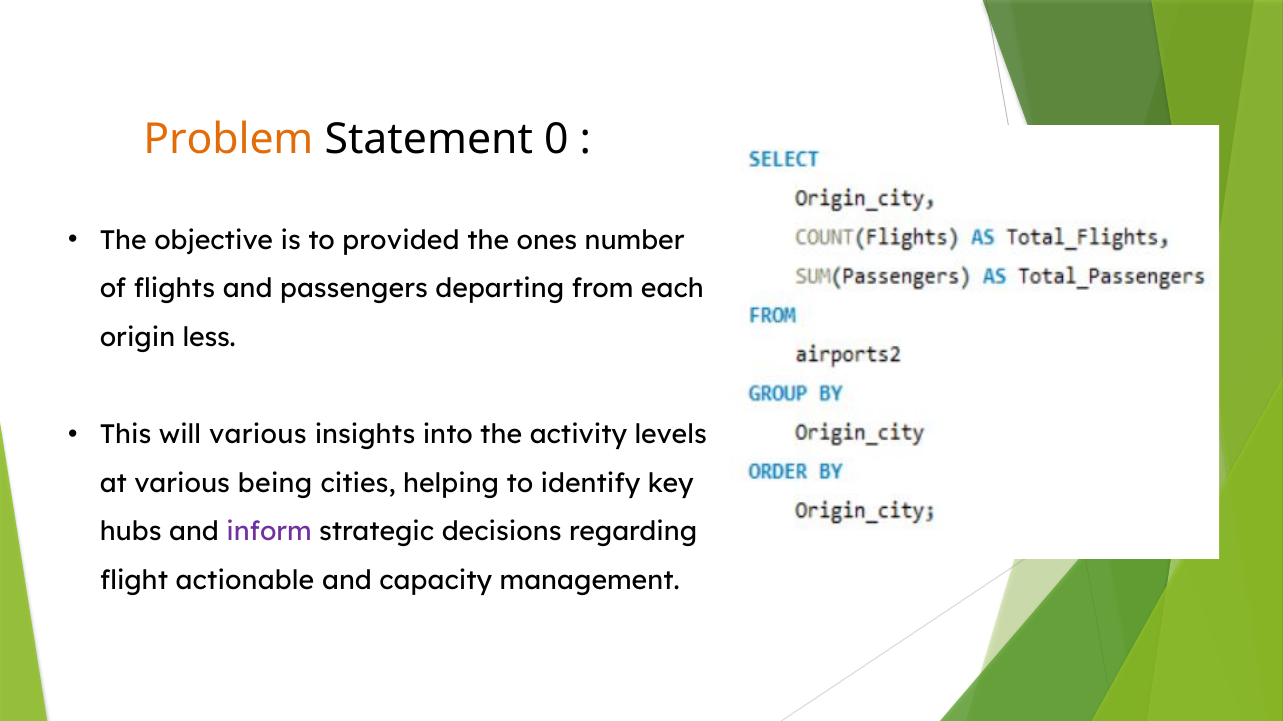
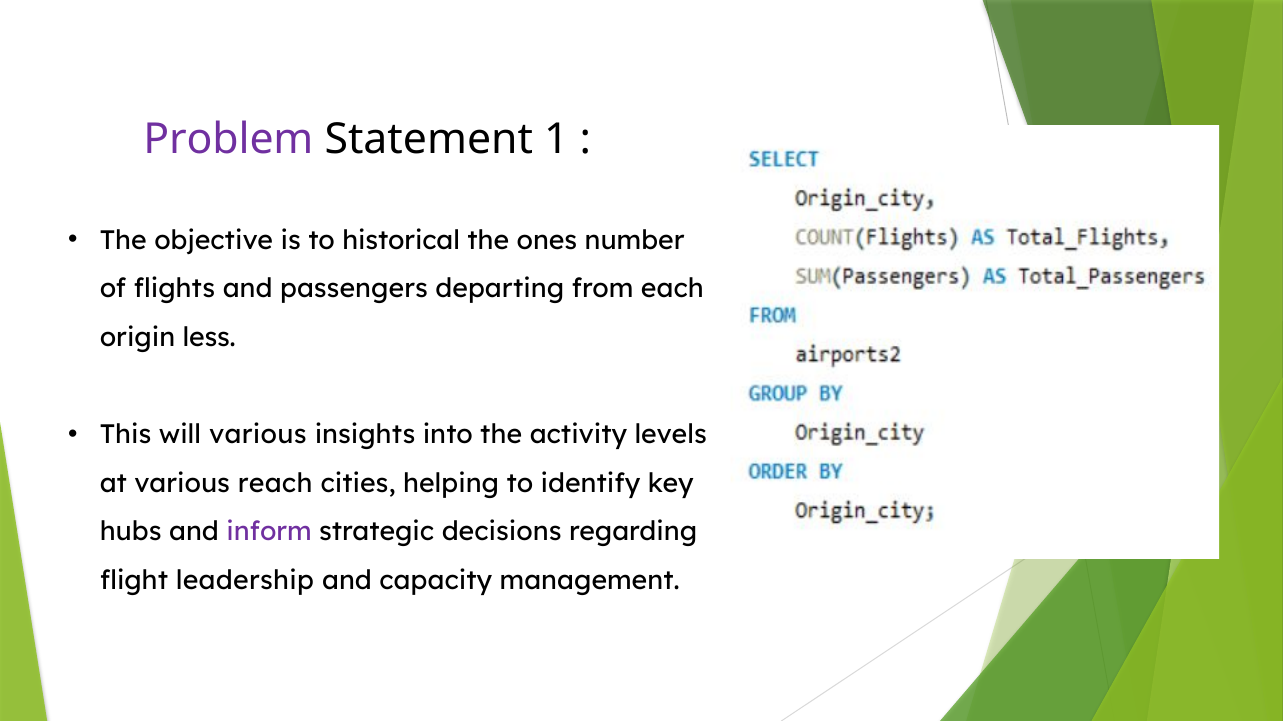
Problem colour: orange -> purple (228, 140)
0: 0 -> 1 (556, 140)
provided: provided -> historical (401, 241)
being: being -> reach (275, 484)
actionable: actionable -> leadership (245, 581)
